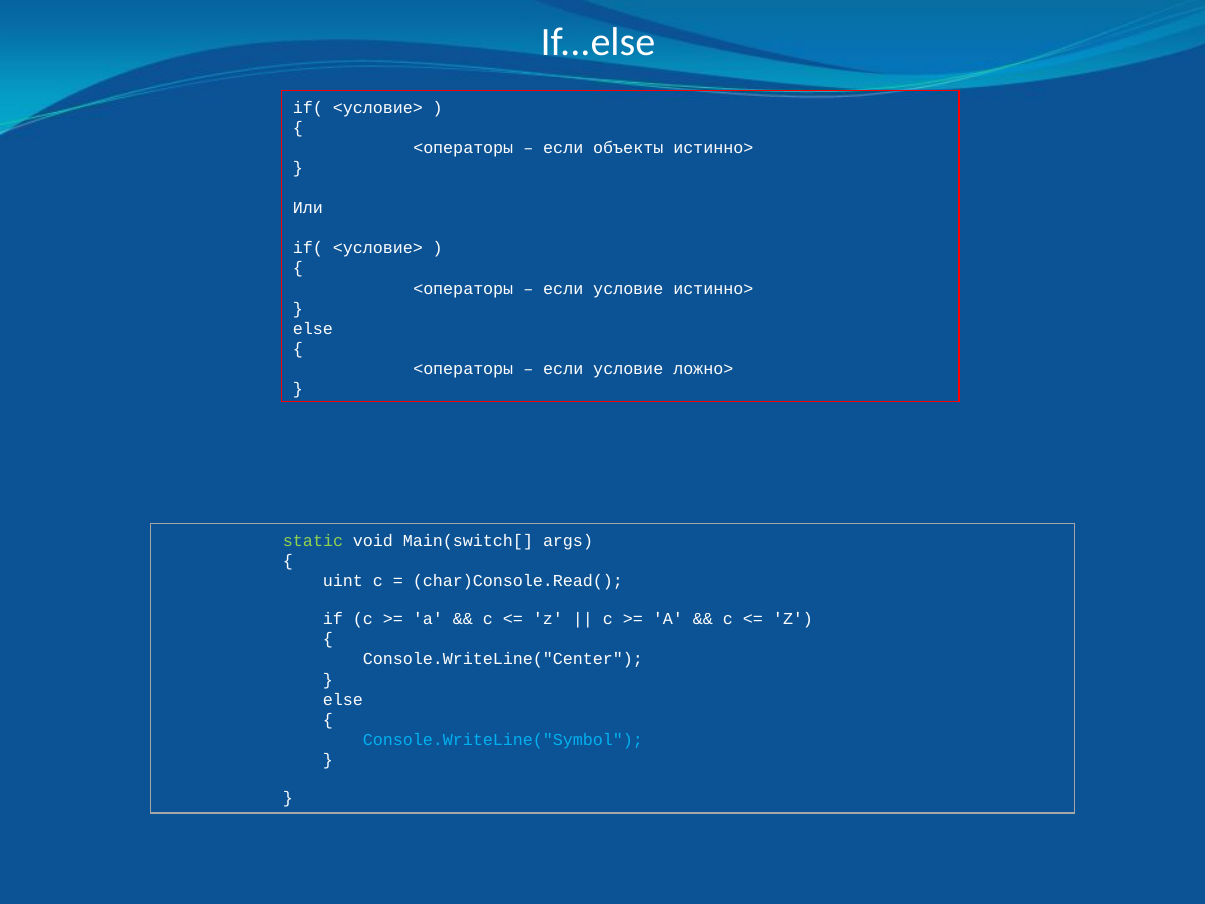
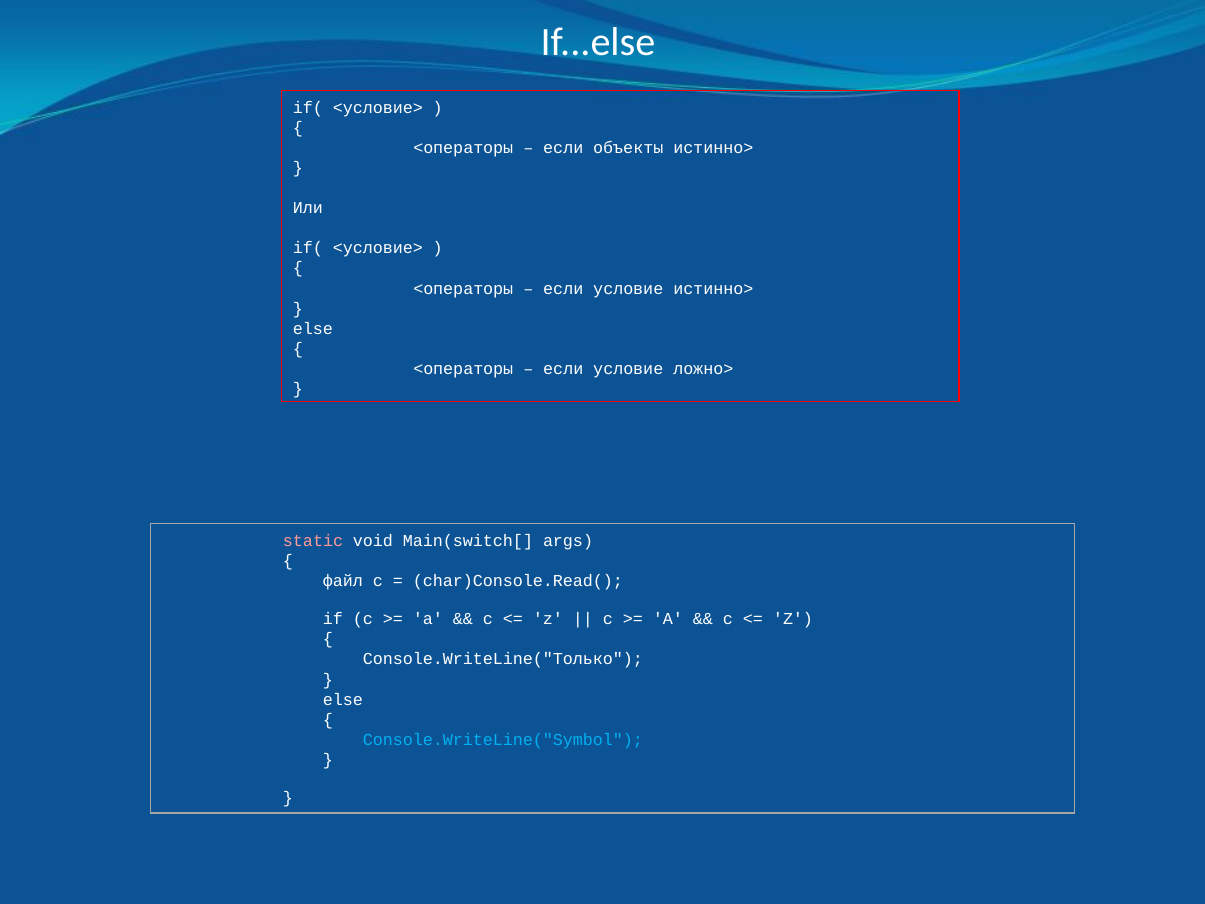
static colour: light green -> pink (313, 541)
uint: uint -> файл (343, 581)
Console.WriteLine("Center: Console.WriteLine("Center -> Console.WriteLine("Только (503, 659)
